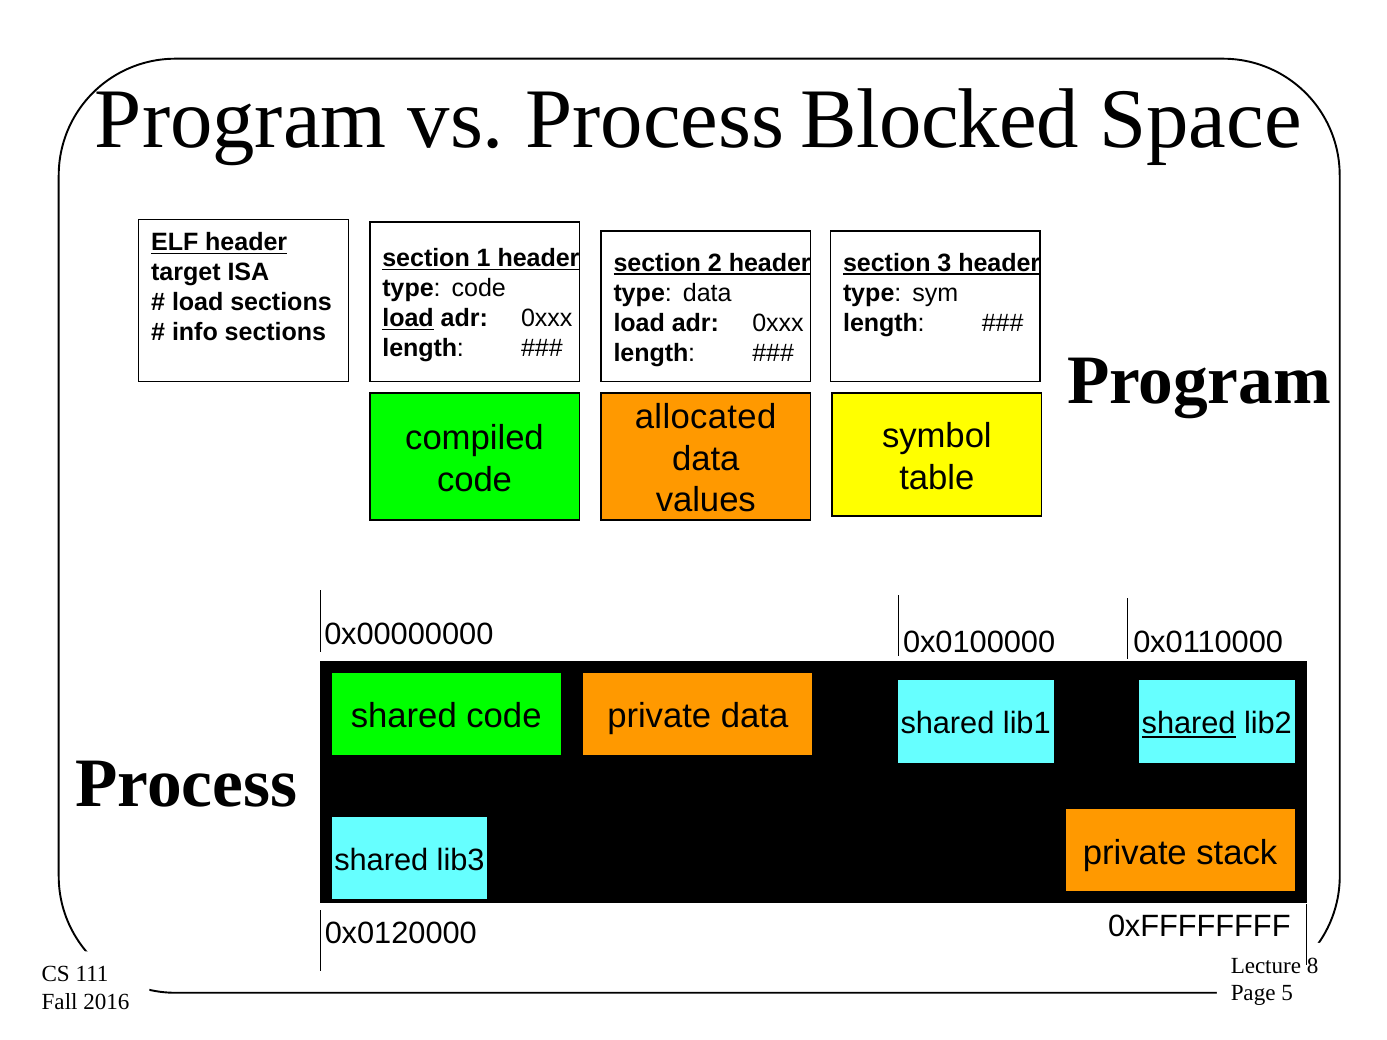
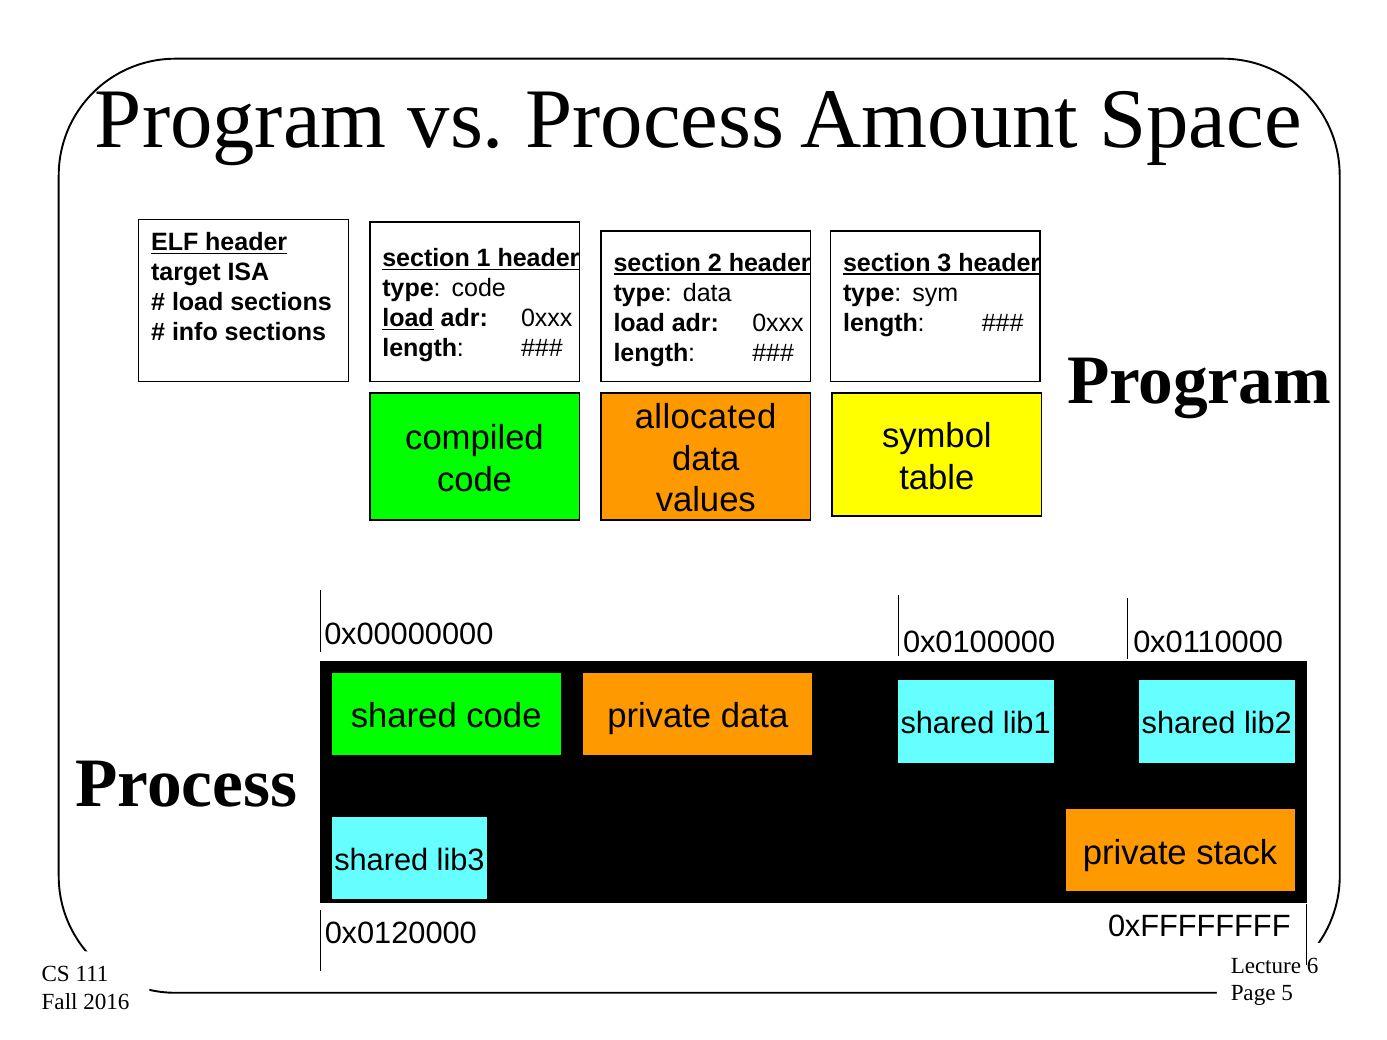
Blocked: Blocked -> Amount (940, 119)
shared underline: present -> none (1189, 724)
8: 8 -> 6 (1313, 966)
